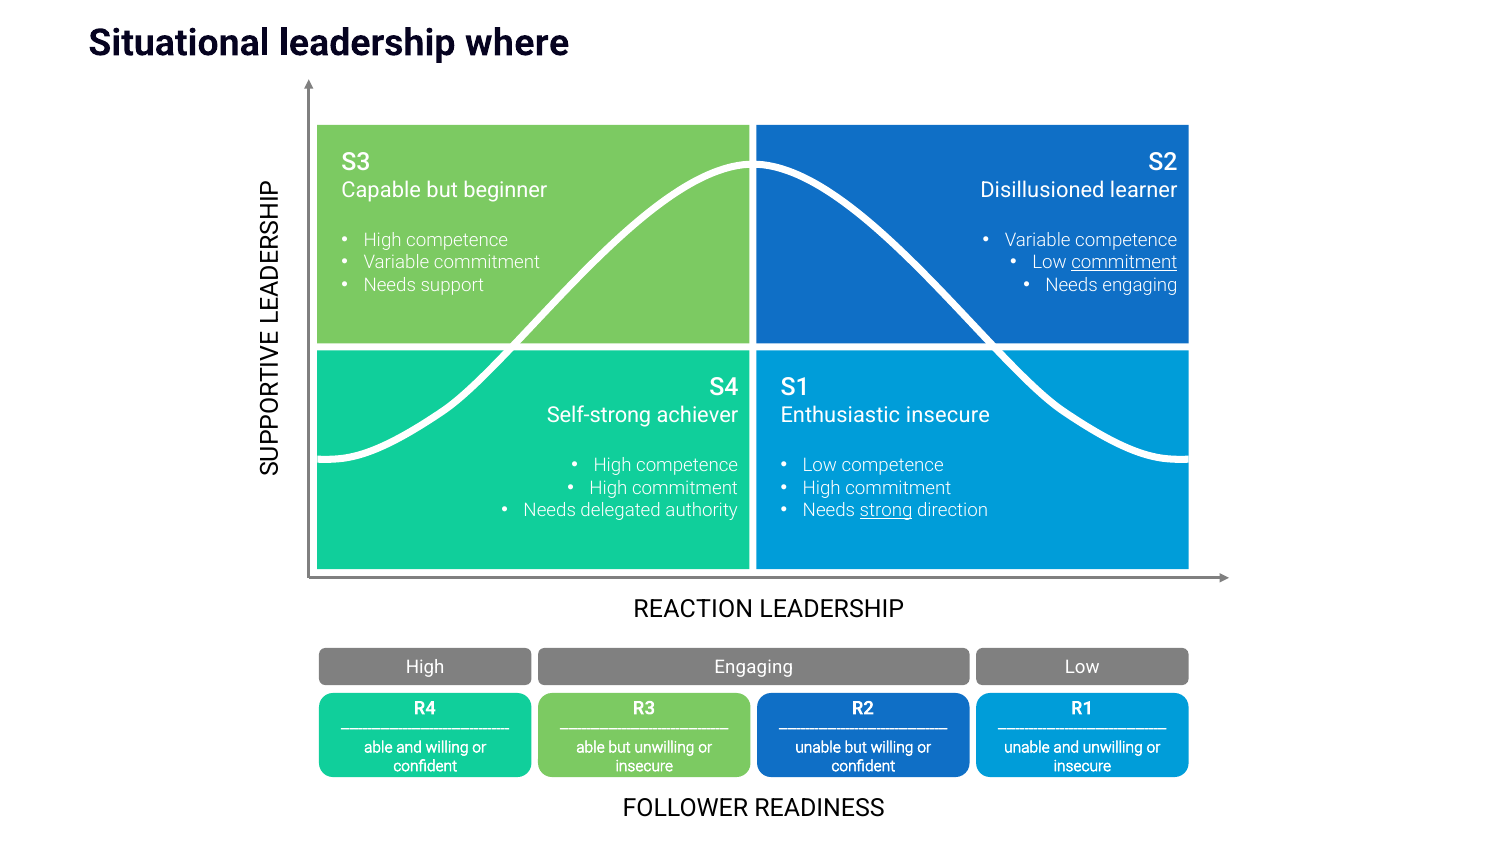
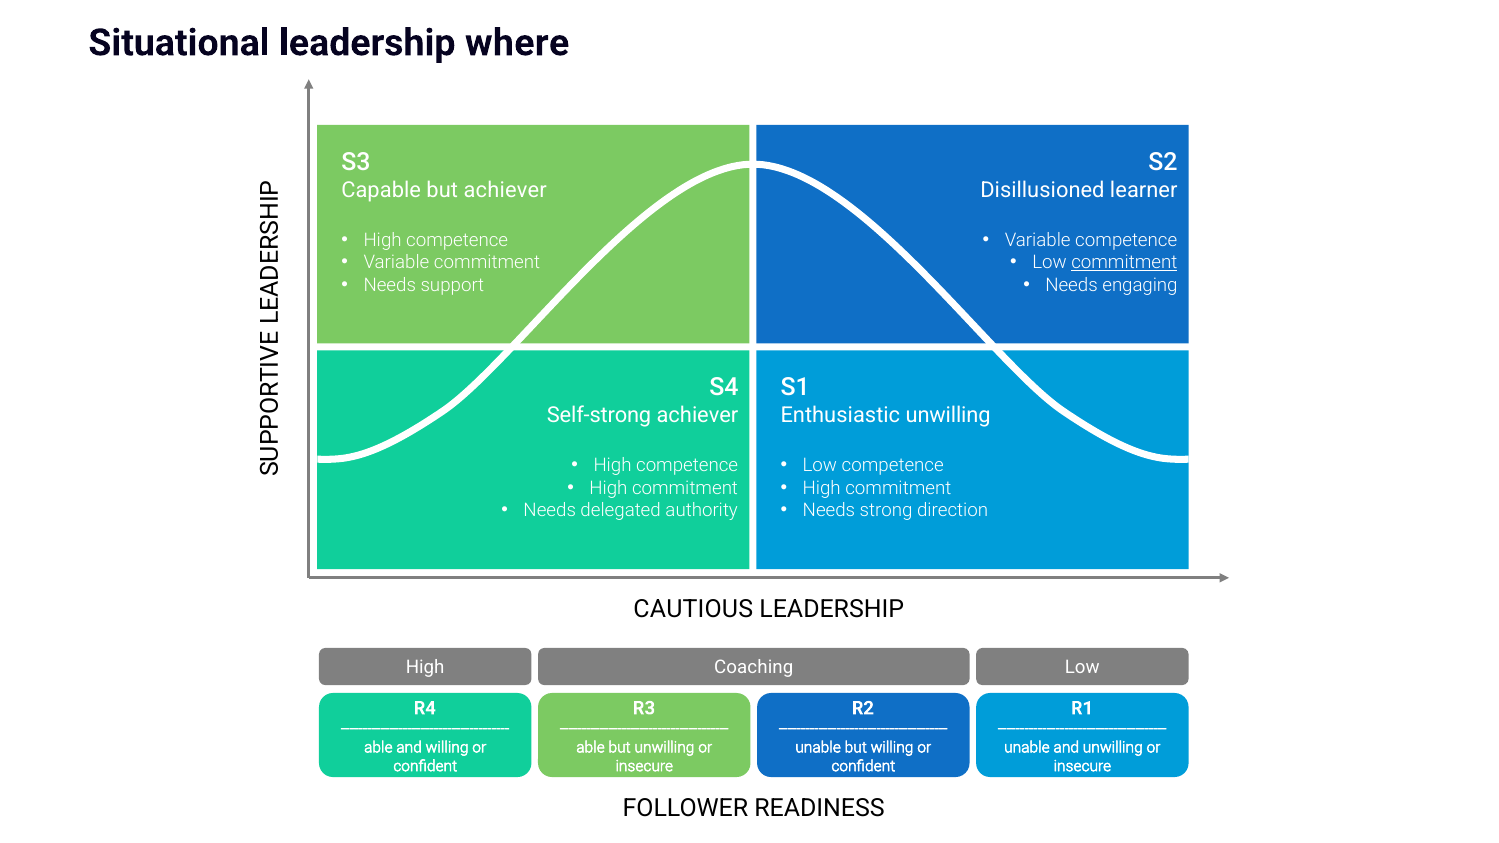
but beginner: beginner -> achiever (505, 190)
Enthusiastic insecure: insecure -> unwilling (948, 416)
strong underline: present -> none (886, 511)
REACTION: REACTION -> CAUTIOUS (693, 609)
Engaging: Engaging -> Coaching (754, 668)
